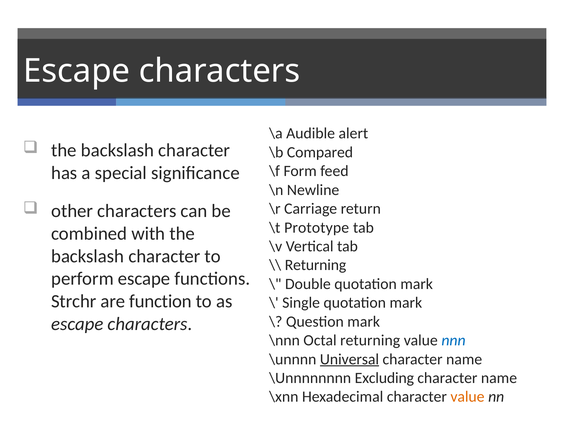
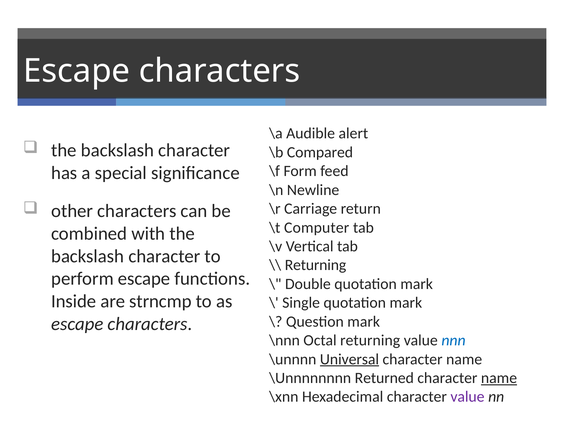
Prototype: Prototype -> Computer (317, 228)
Strchr: Strchr -> Inside (74, 301)
function: function -> strncmp (160, 301)
Excluding: Excluding -> Returned (384, 378)
name underline: none -> present (499, 378)
value colour: orange -> purple (467, 397)
